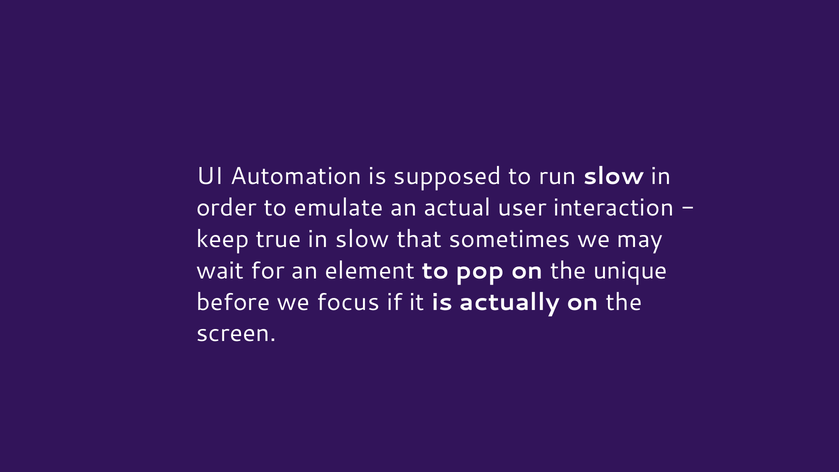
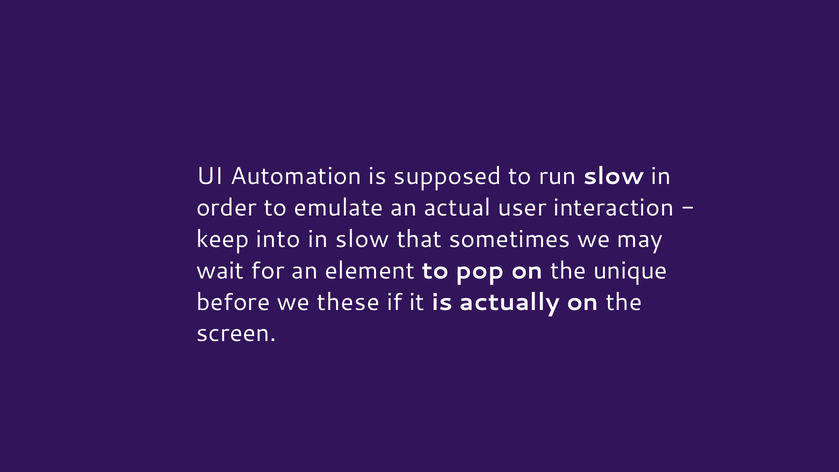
true: true -> into (278, 239)
focus: focus -> these (348, 302)
